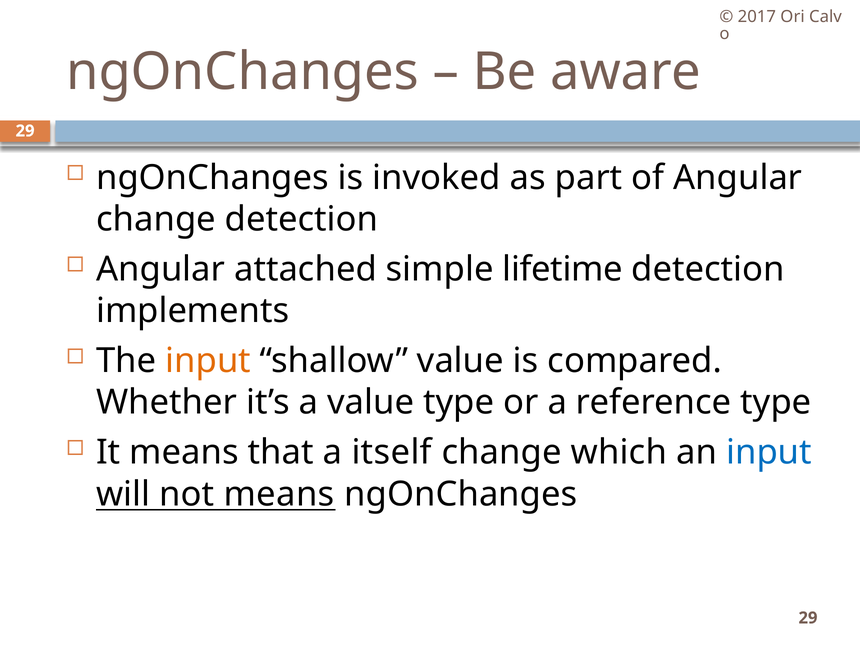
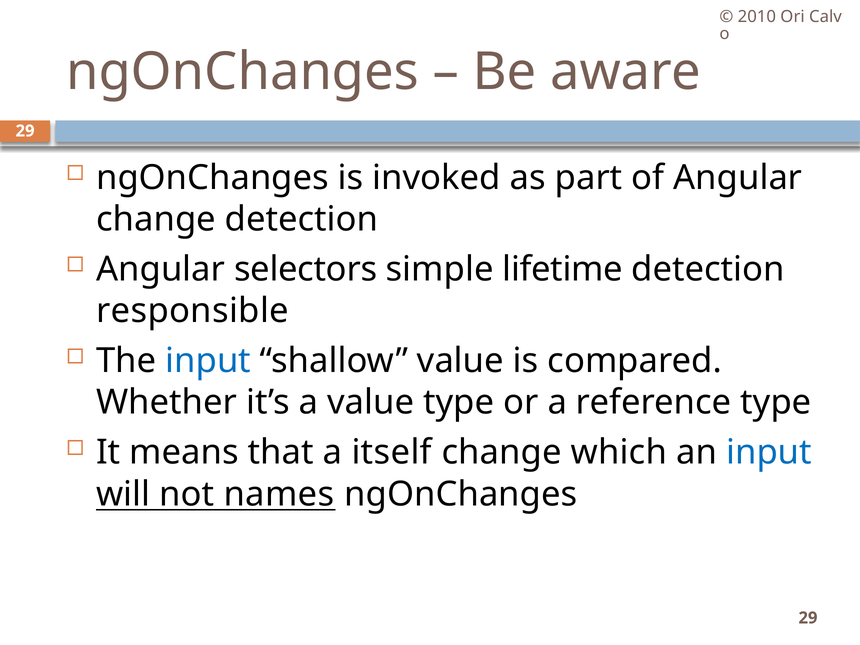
2017: 2017 -> 2010 (757, 17)
attached: attached -> selectors (306, 269)
implements: implements -> responsible (192, 311)
input colour: orange -> blue (208, 361)
not means: means -> names (279, 494)
